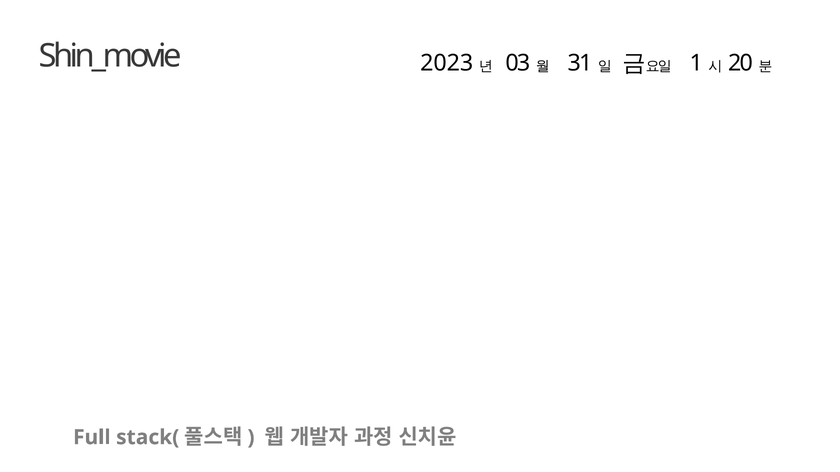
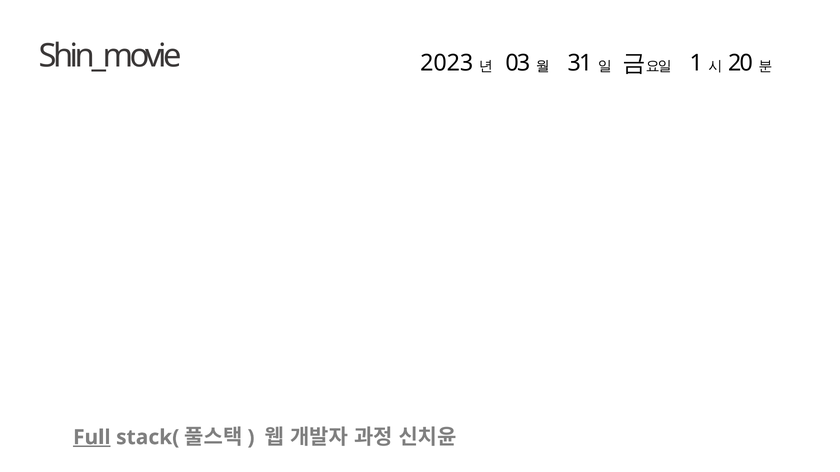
Full underline: none -> present (92, 438)
